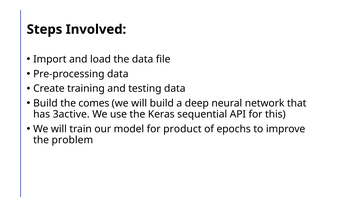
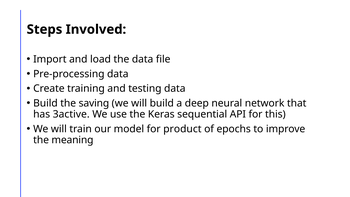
comes: comes -> saving (94, 103)
problem: problem -> meaning (72, 140)
